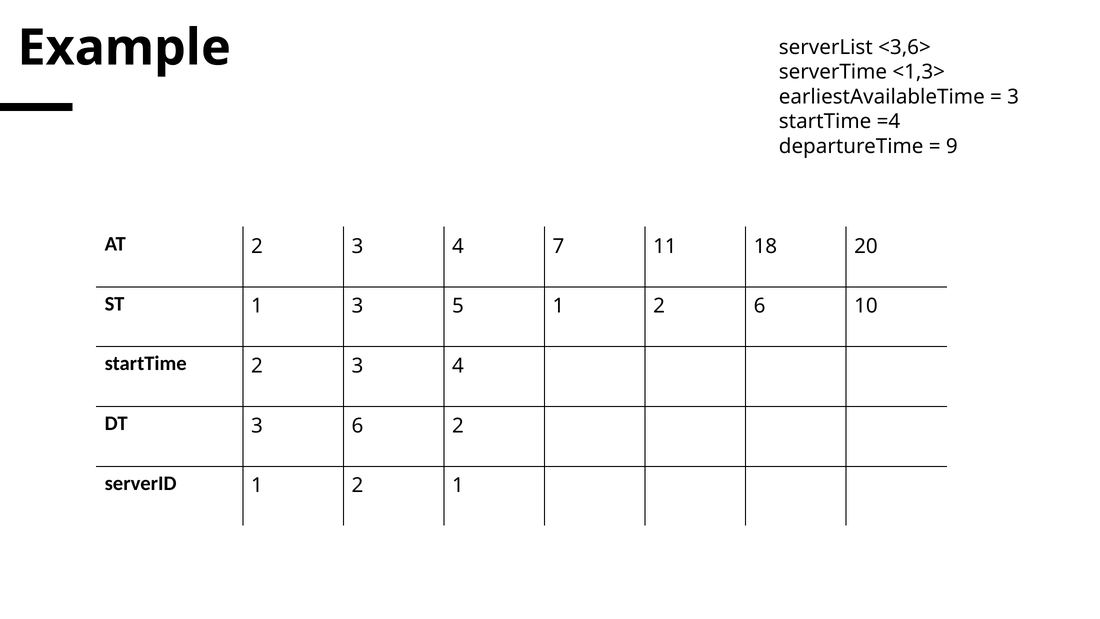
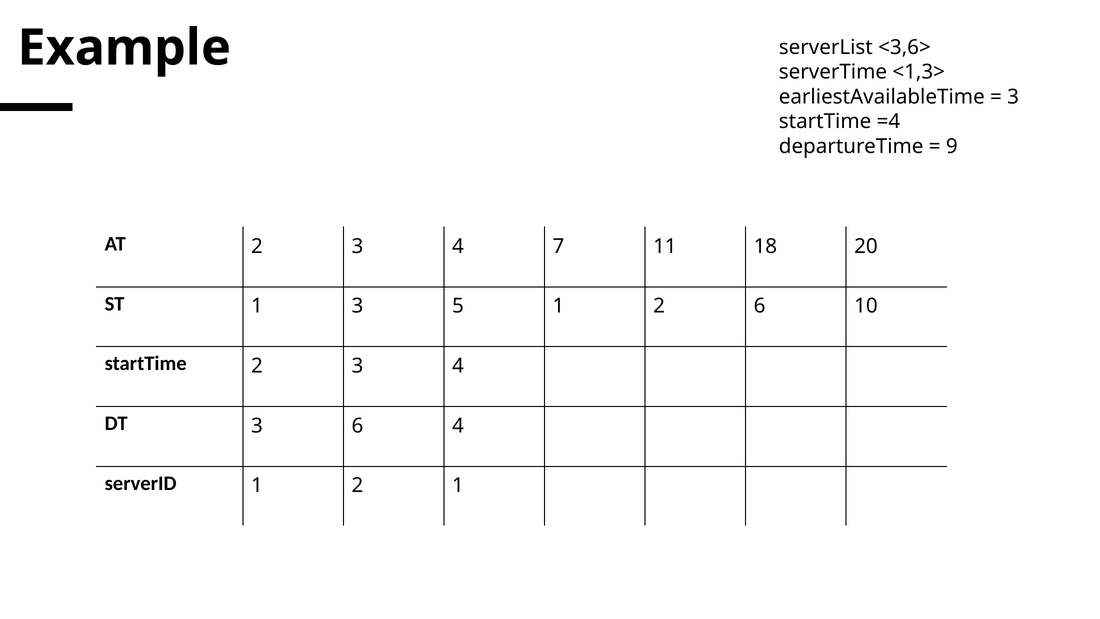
6 2: 2 -> 4 (458, 426)
